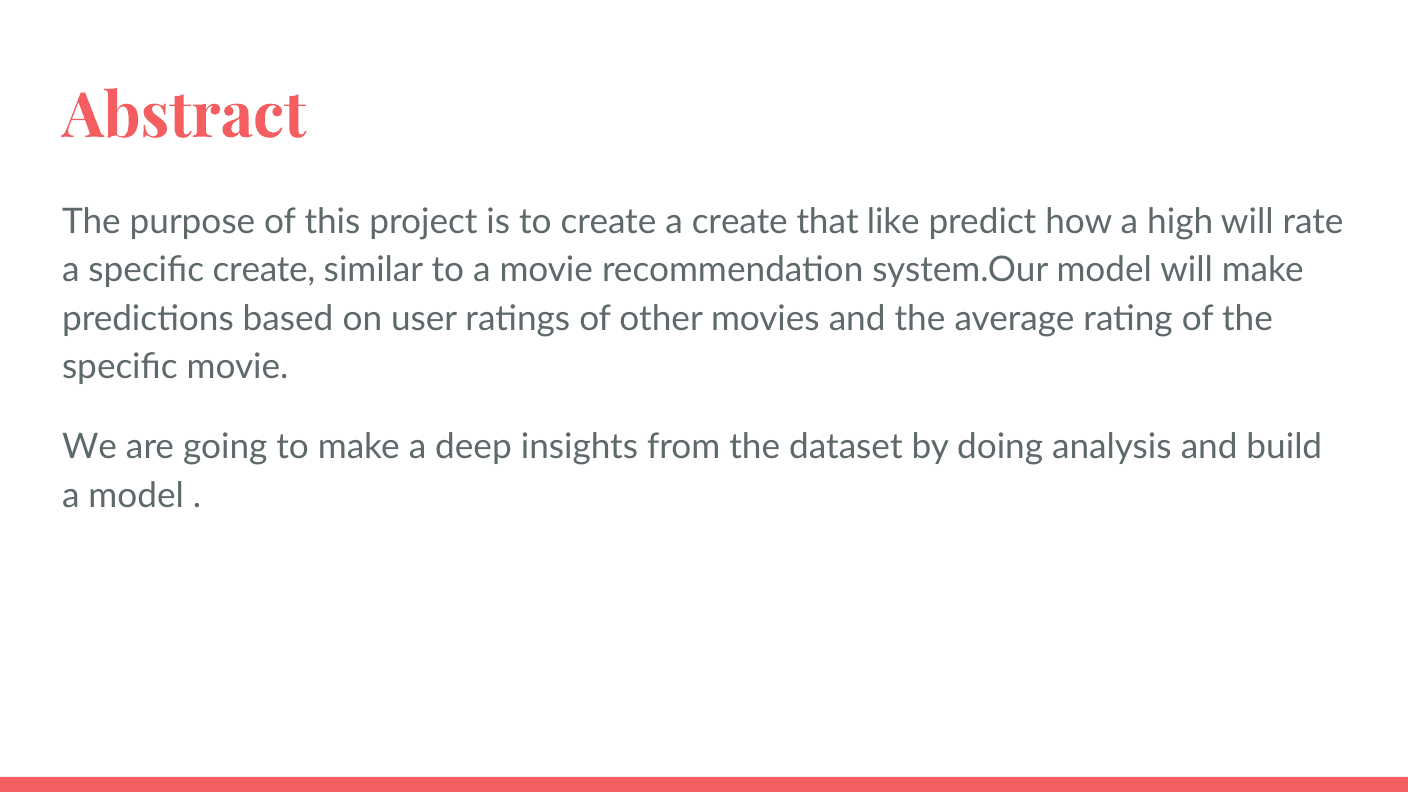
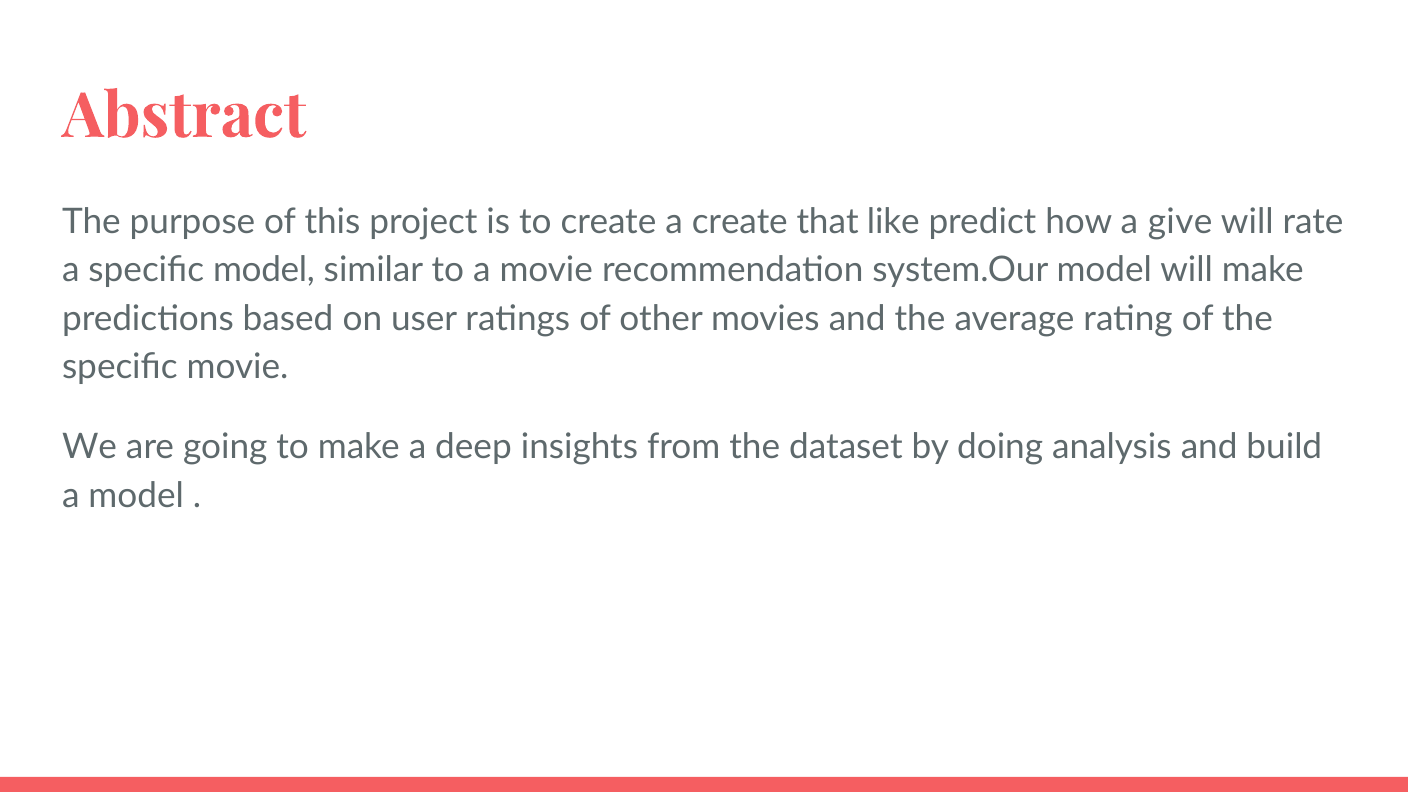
high: high -> give (1180, 221)
specific create: create -> model (264, 270)
